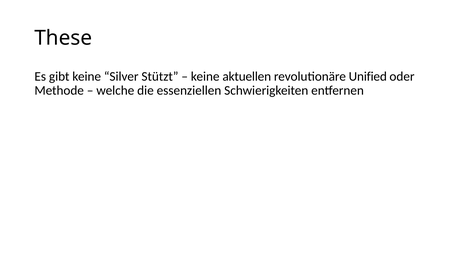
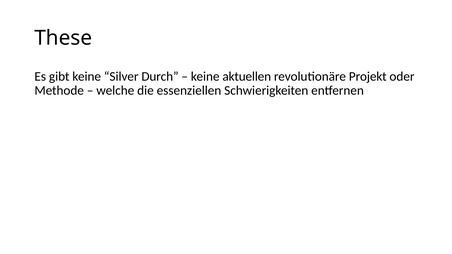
Stützt: Stützt -> Durch (160, 76)
Unified: Unified -> Projekt (368, 76)
